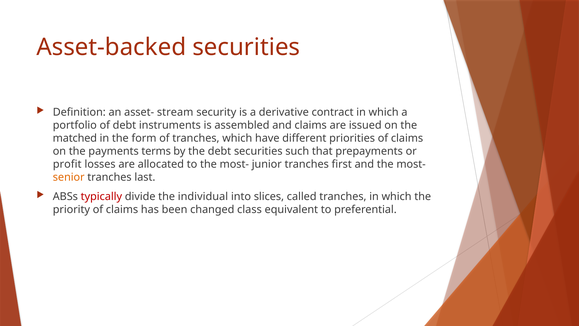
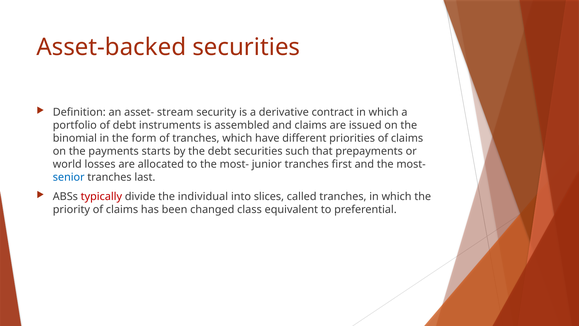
matched: matched -> binomial (75, 138)
terms: terms -> starts (156, 151)
profit: profit -> world (67, 164)
senior colour: orange -> blue (69, 177)
